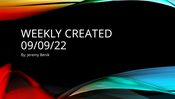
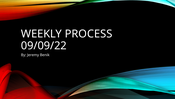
CREATED: CREATED -> PROCESS (89, 34)
